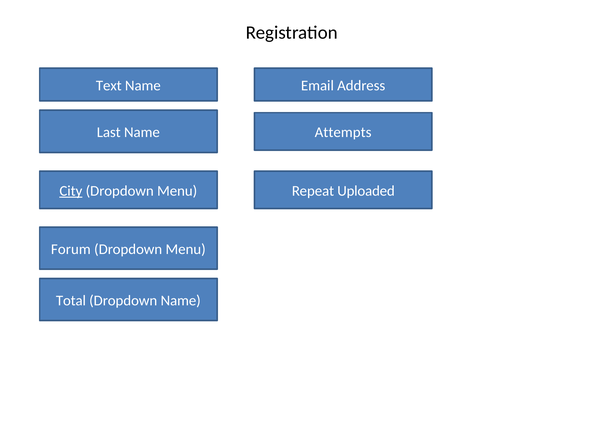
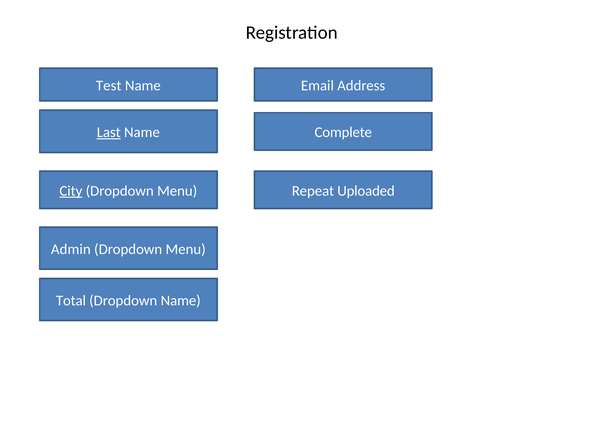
Text: Text -> Test (109, 86)
Last underline: none -> present (109, 132)
Attempts: Attempts -> Complete (343, 132)
Forum: Forum -> Admin (71, 249)
